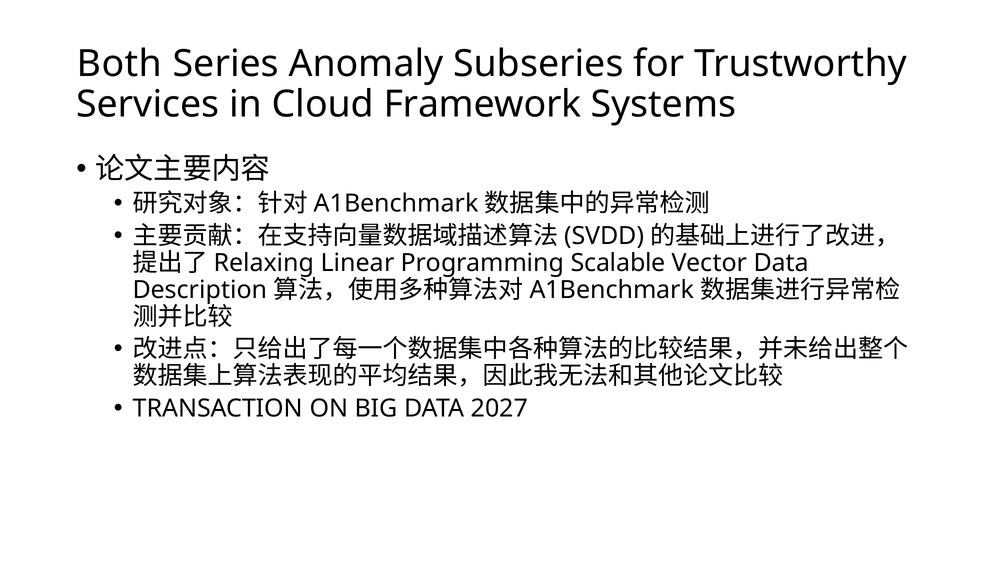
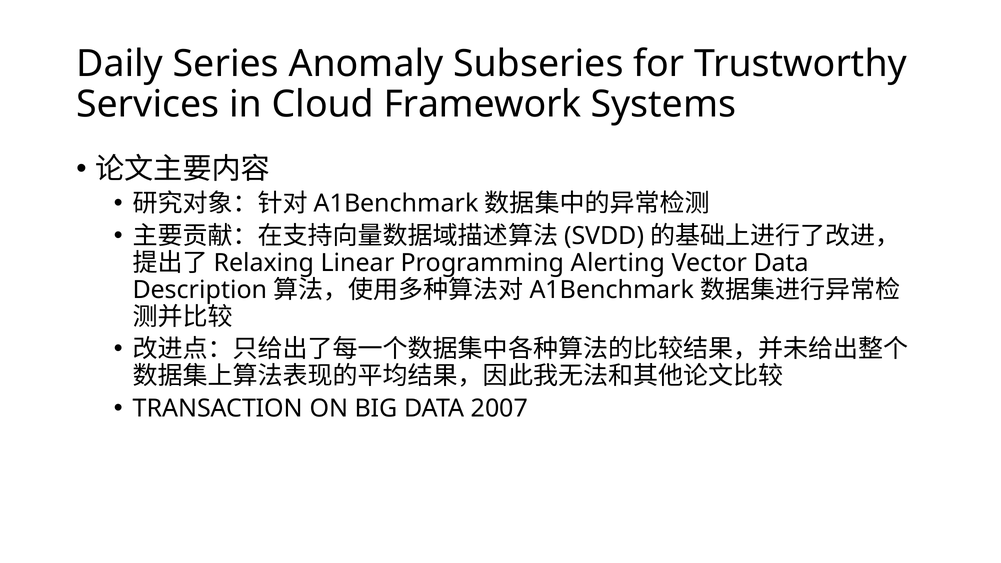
Both: Both -> Daily (120, 64)
Scalable: Scalable -> Alerting (618, 263)
2027: 2027 -> 2007 (499, 408)
